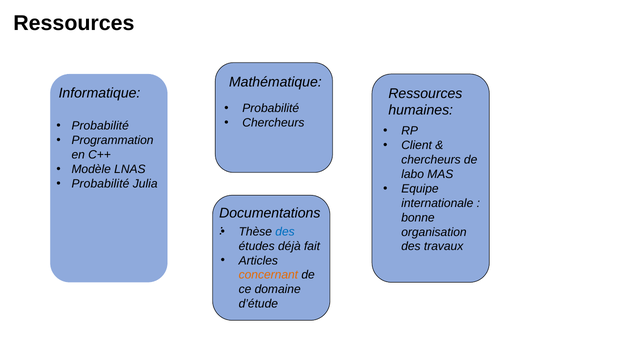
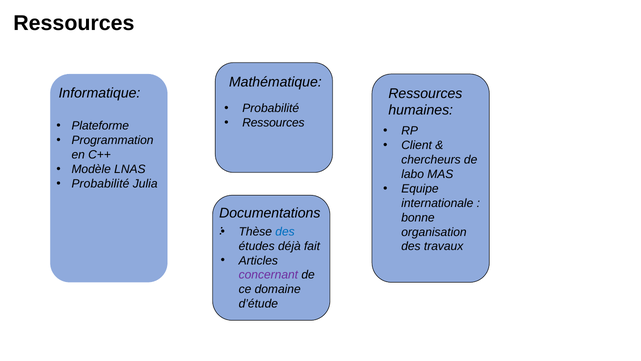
Chercheurs: Chercheurs -> Ressources (273, 123)
Probabilité: Probabilité -> Plateforme (100, 126)
concernant colour: orange -> purple (268, 275)
